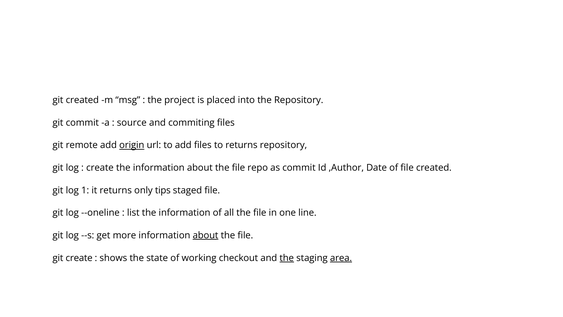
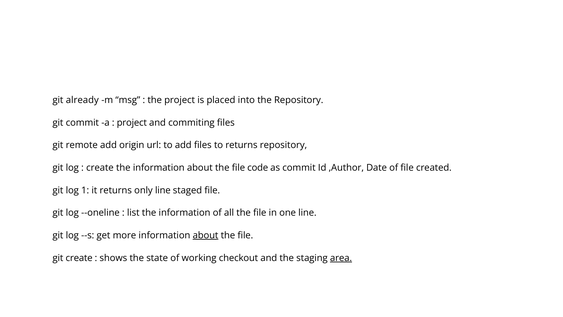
git created: created -> already (82, 100)
source: source -> project (132, 123)
origin underline: present -> none (132, 145)
repo: repo -> code (258, 168)
only tips: tips -> line (163, 190)
the underline: present -> none (287, 258)
